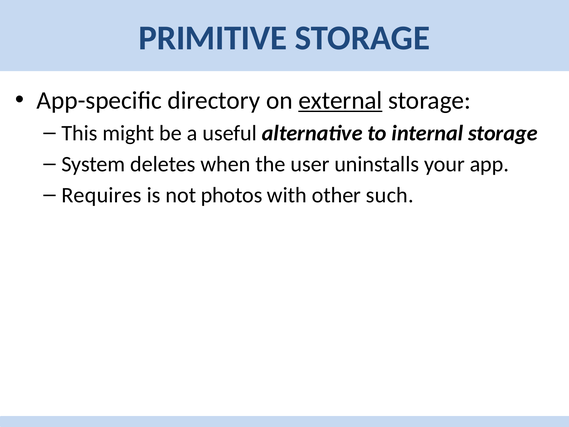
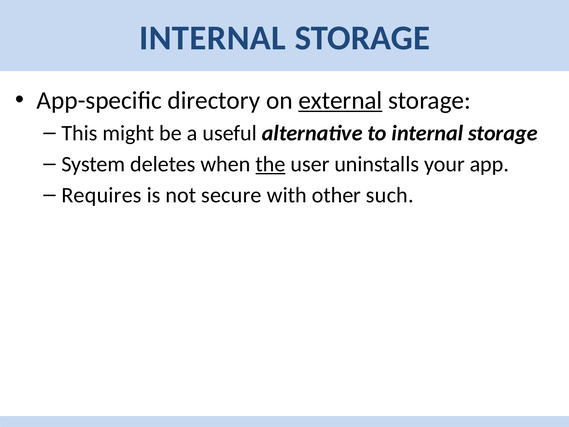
PRIMITIVE: PRIMITIVE -> INTERNAL (213, 38)
the underline: none -> present (271, 164)
photos: photos -> secure (231, 195)
